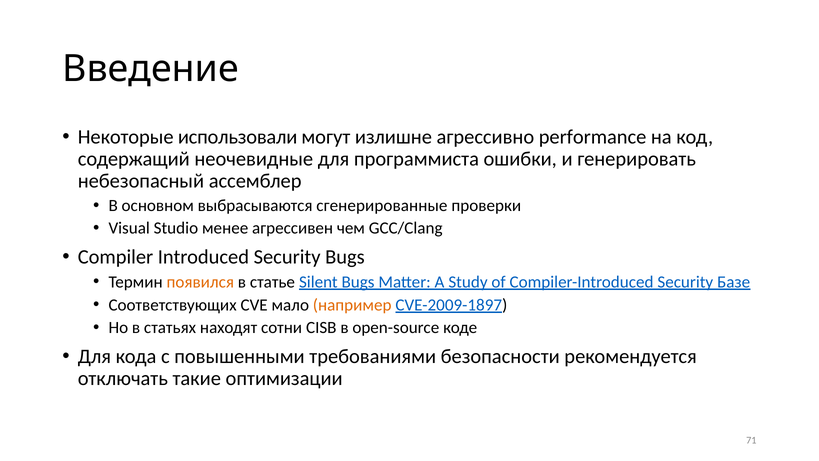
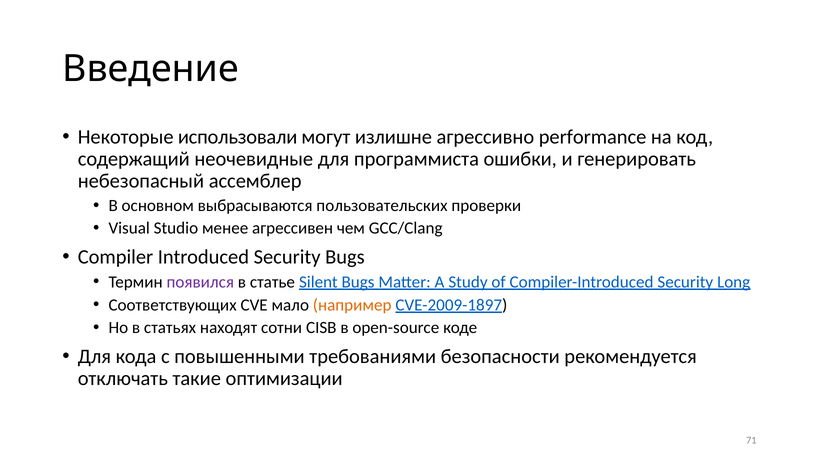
сгенерированные: сгенерированные -> пользовательских (382, 205)
появился colour: orange -> purple (200, 282)
Базе: Базе -> Long (734, 282)
